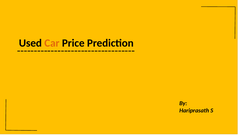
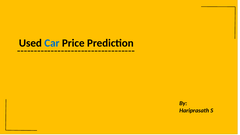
Car colour: orange -> blue (52, 43)
